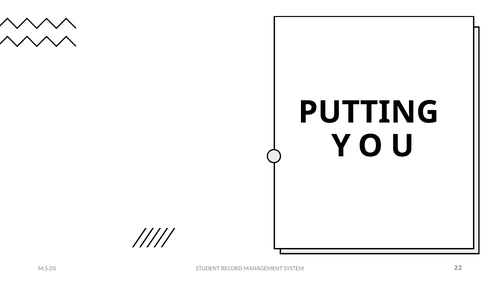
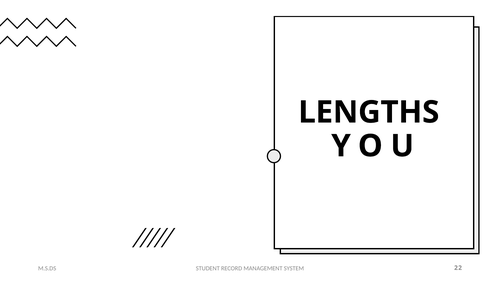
PUTTING: PUTTING -> LENGTHS (369, 112)
